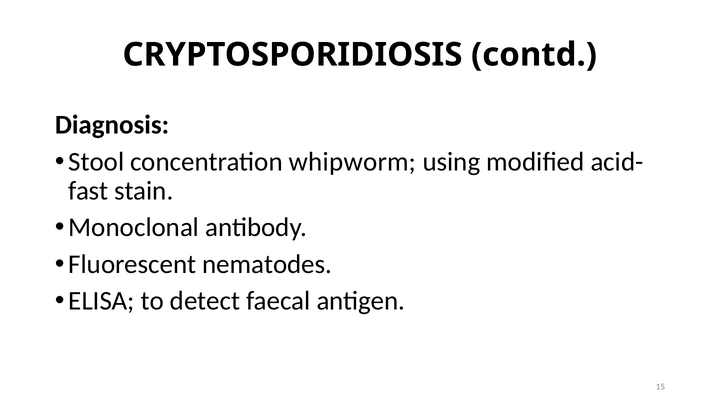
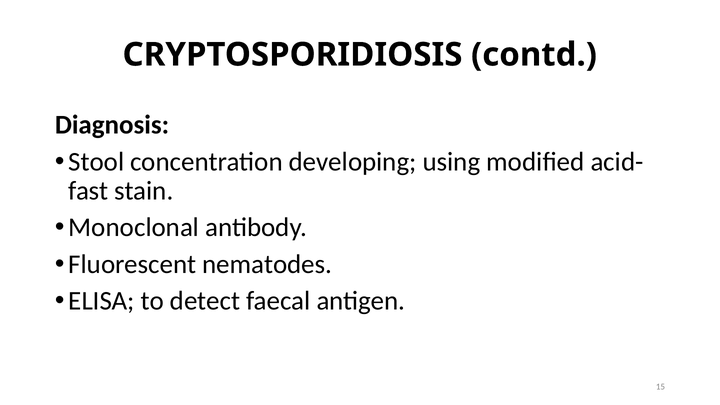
whipworm: whipworm -> developing (353, 162)
